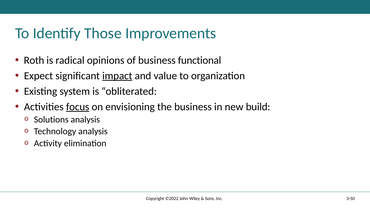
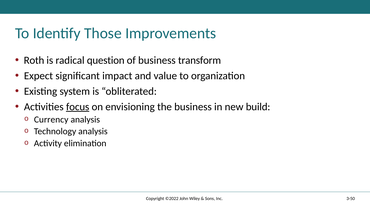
opinions: opinions -> question (106, 60)
functional: functional -> transform (200, 60)
impact underline: present -> none (117, 76)
Solutions: Solutions -> Currency (51, 120)
